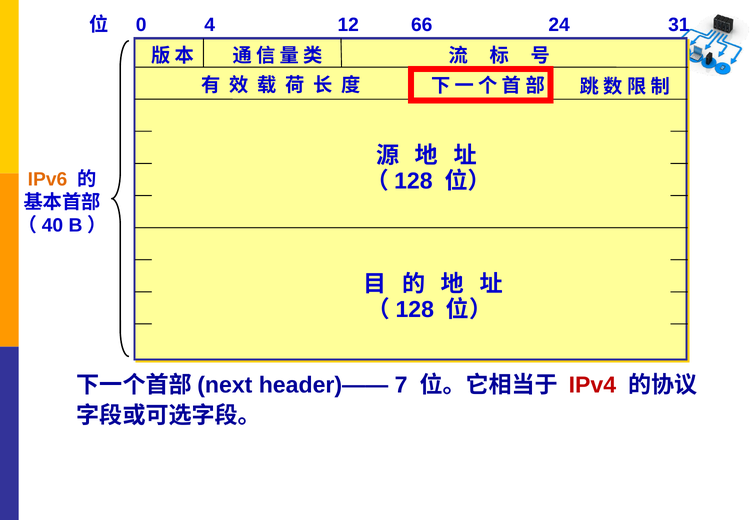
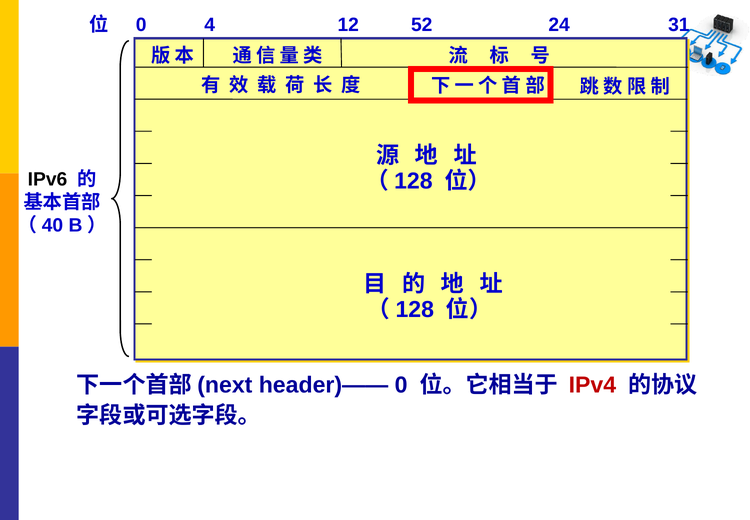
66: 66 -> 52 (422, 25)
IPv6 colour: orange -> black (48, 179)
header)—— 7: 7 -> 0 (401, 385)
